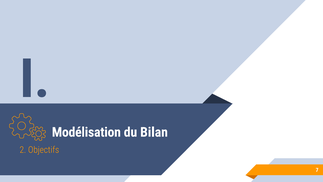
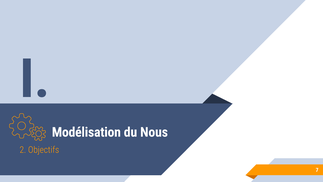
Bilan: Bilan -> Nous (154, 132)
